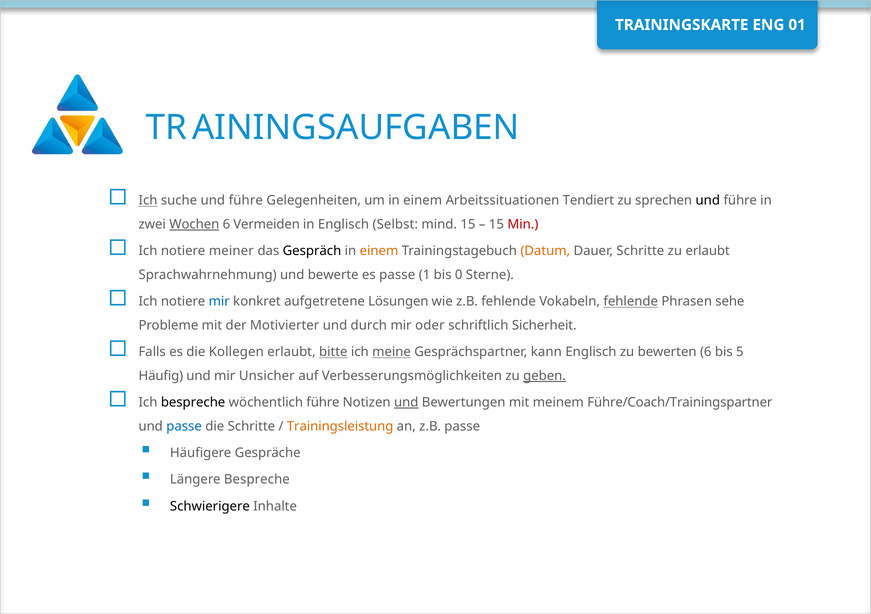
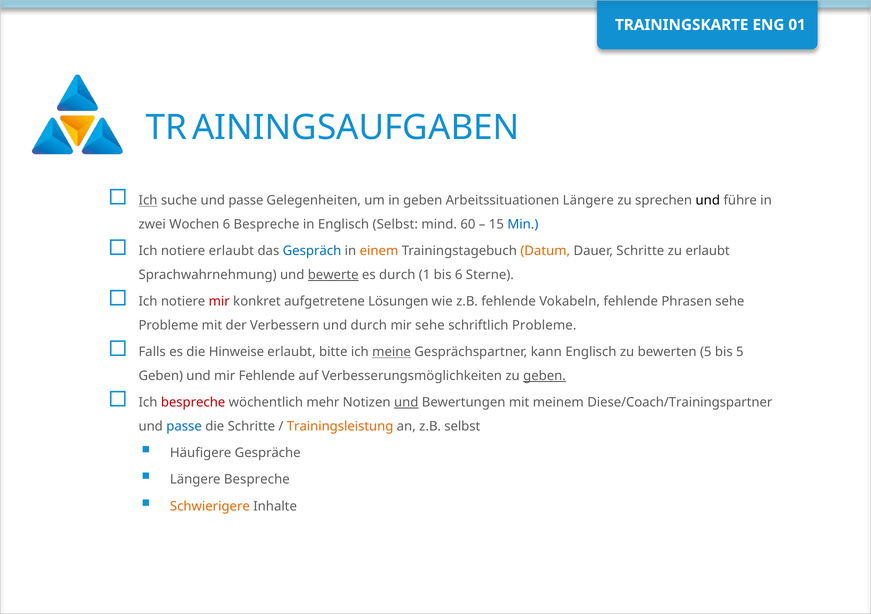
suche und führe: führe -> passe (246, 201)
um in einem: einem -> geben (423, 201)
Arbeitssituationen Tendiert: Tendiert -> Längere (588, 201)
Wochen underline: present -> none (194, 224)
6 Vermeiden: Vermeiden -> Bespreche (267, 224)
mind 15: 15 -> 60 (468, 224)
Min colour: red -> blue (523, 224)
notiere meiner: meiner -> erlaubt (231, 251)
Gespräch colour: black -> blue (312, 251)
bewerte underline: none -> present (333, 275)
es passe: passe -> durch (397, 275)
bis 0: 0 -> 6 (459, 275)
mir colour: blue -> red (219, 302)
fehlende underline: present -> none (631, 302)
Motivierter: Motivierter -> Verbessern (285, 325)
mir oder: oder -> sehe (430, 325)
schriftlich Sicherheit: Sicherheit -> Probleme (544, 325)
Kollegen: Kollegen -> Hinweise (236, 352)
bitte underline: present -> none (333, 352)
bewerten 6: 6 -> 5 (706, 352)
Häufig: Häufig -> Geben (161, 376)
mir Unsicher: Unsicher -> Fehlende (267, 376)
bespreche colour: black -> red (193, 402)
wöchentlich führe: führe -> mehr (323, 402)
Führe/Coach/Trainingspartner: Führe/Coach/Trainingspartner -> Diese/Coach/Trainingspartner (680, 402)
z.B passe: passe -> selbst (462, 426)
Schwierigere colour: black -> orange (210, 506)
